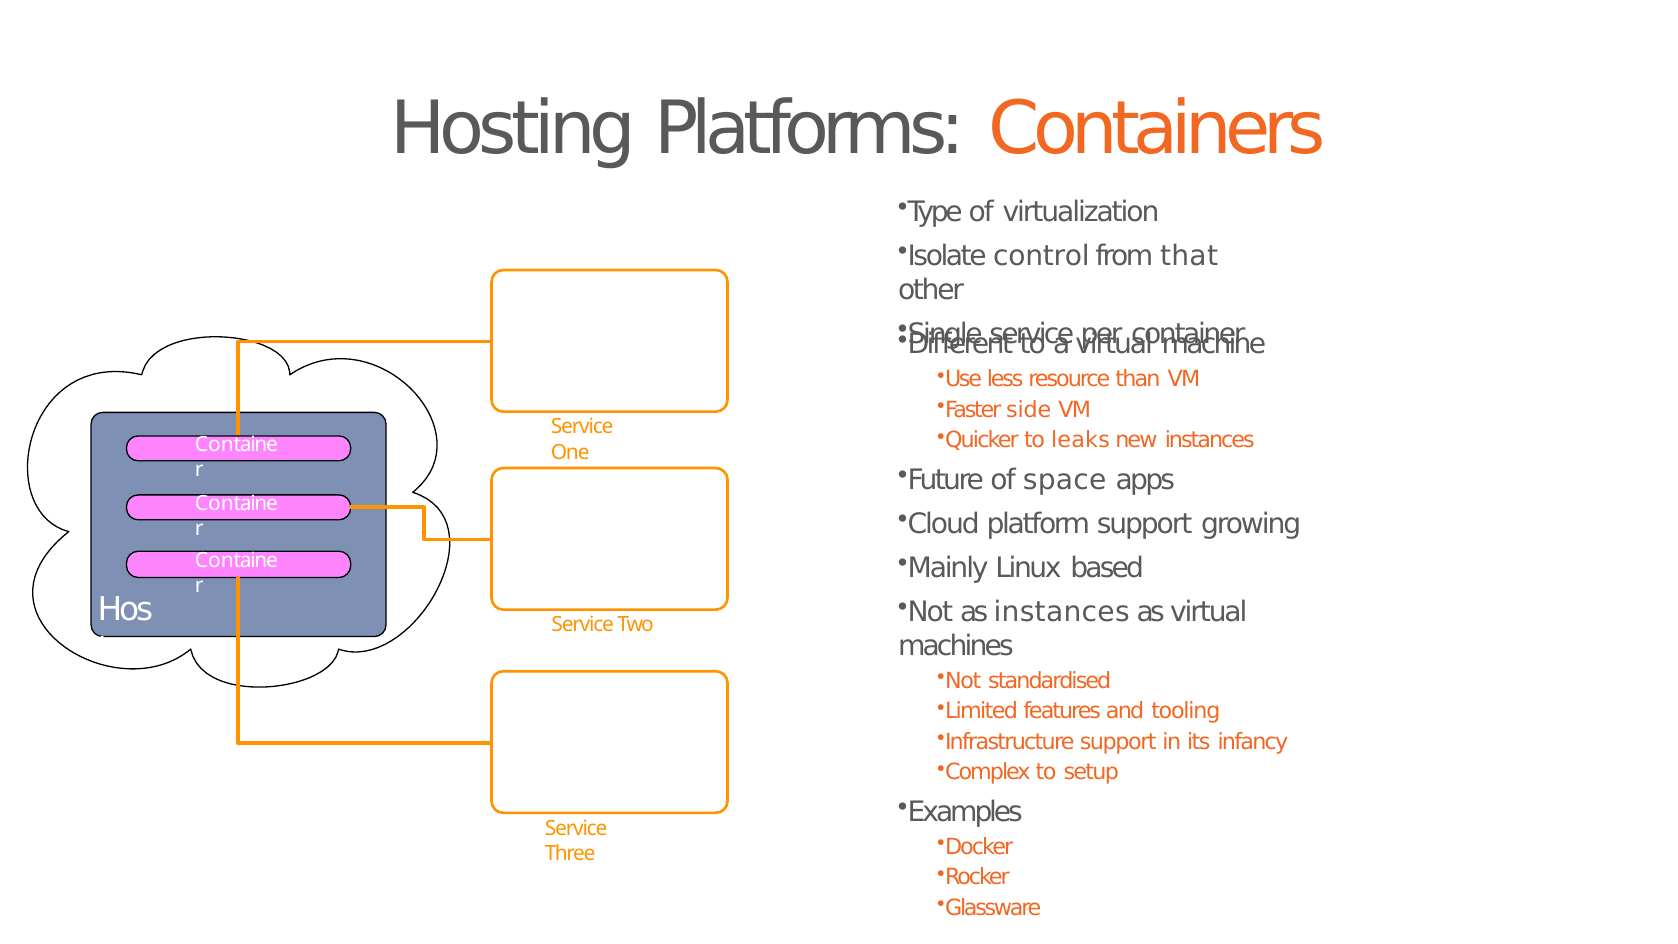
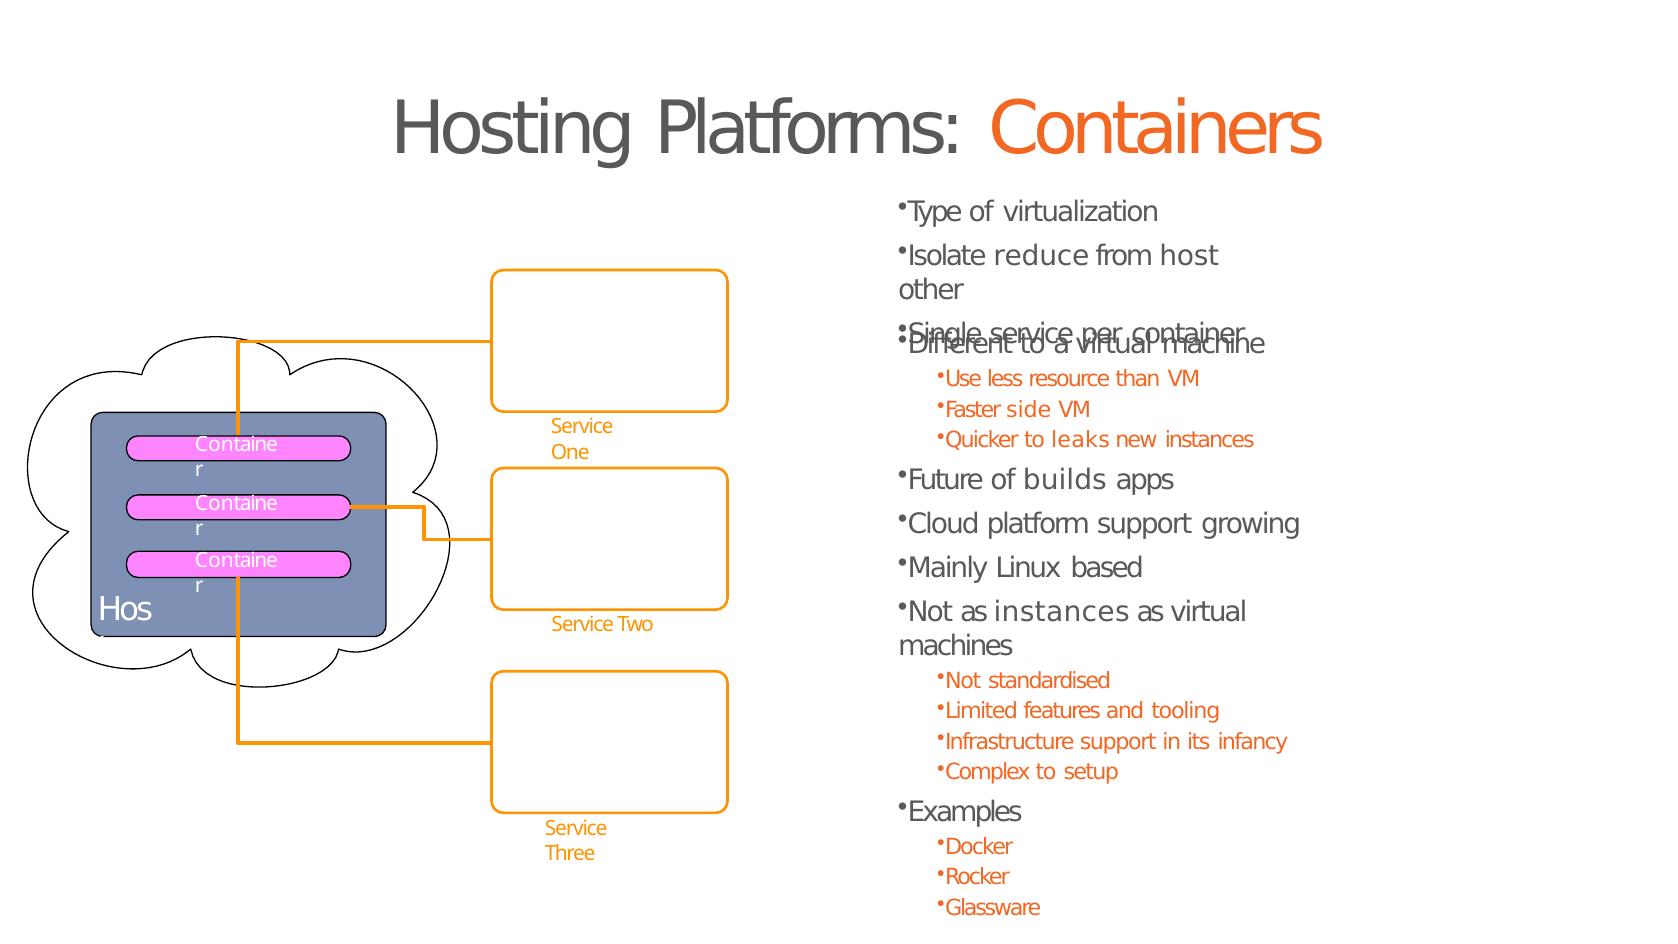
control: control -> reduce (1041, 256)
that: that -> host (1189, 256)
space: space -> builds (1065, 480)
